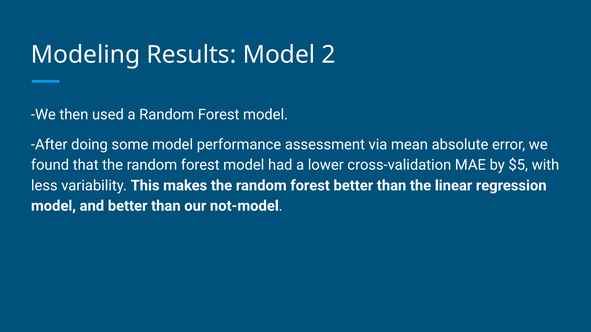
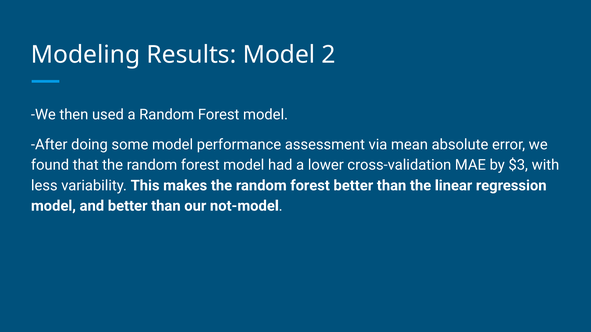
$5: $5 -> $3 (518, 165)
